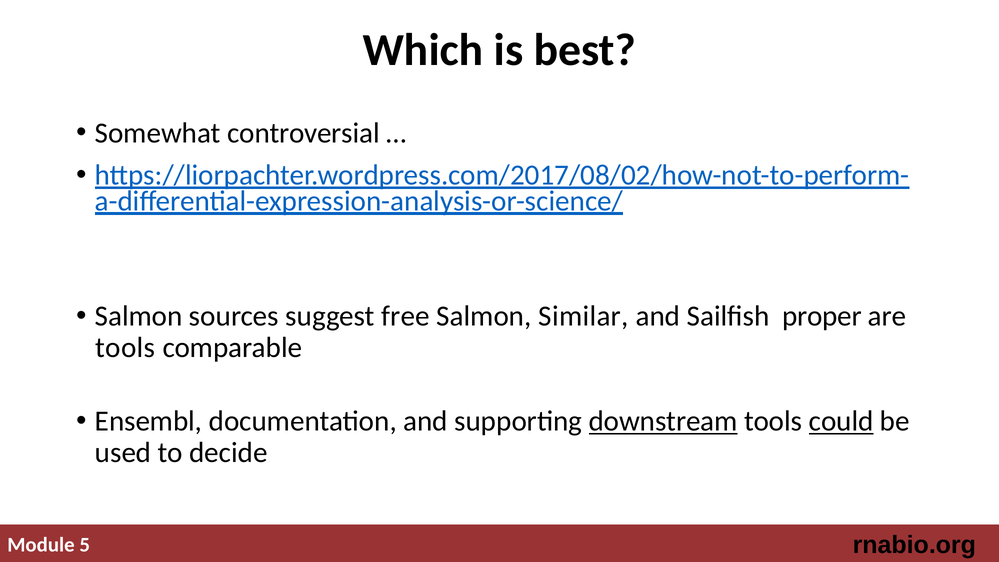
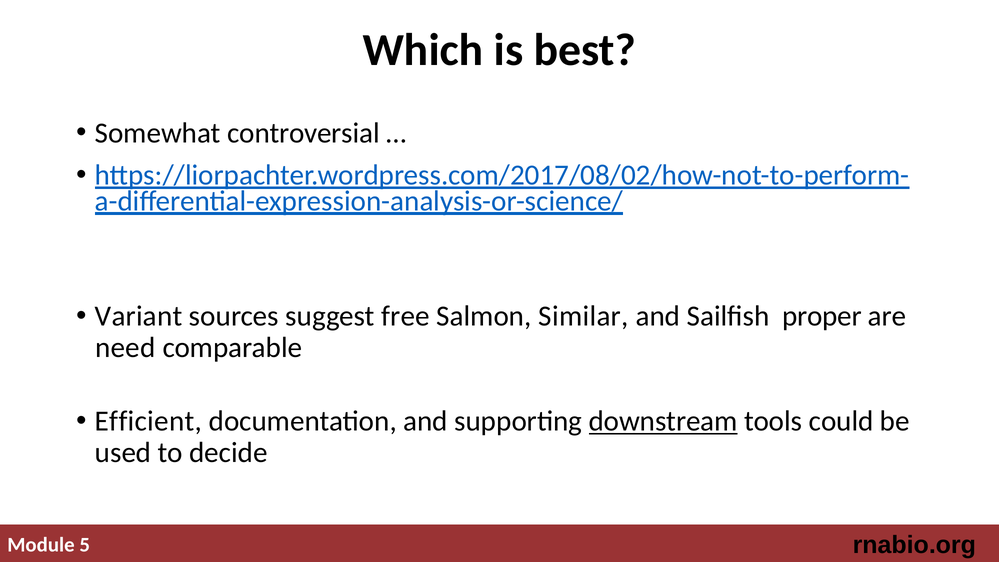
Salmon: Salmon -> Variant (139, 316)
tools: tools -> need (125, 348)
Ensembl: Ensembl -> Efficient (148, 421)
could underline: present -> none (841, 421)
